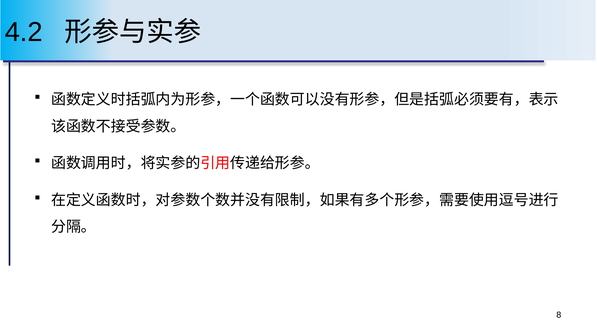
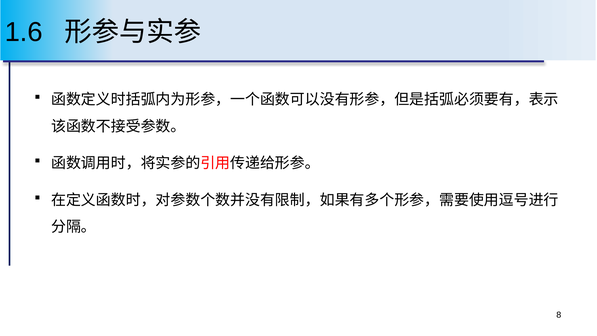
4.2: 4.2 -> 1.6 (24, 32)
